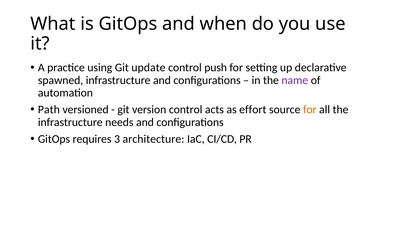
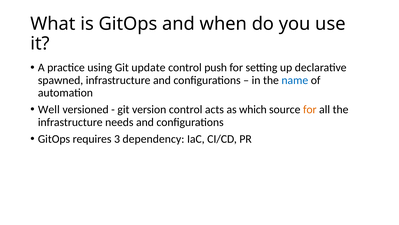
name colour: purple -> blue (295, 80)
Path: Path -> Well (49, 109)
effort: effort -> which (253, 109)
architecture: architecture -> dependency (153, 139)
